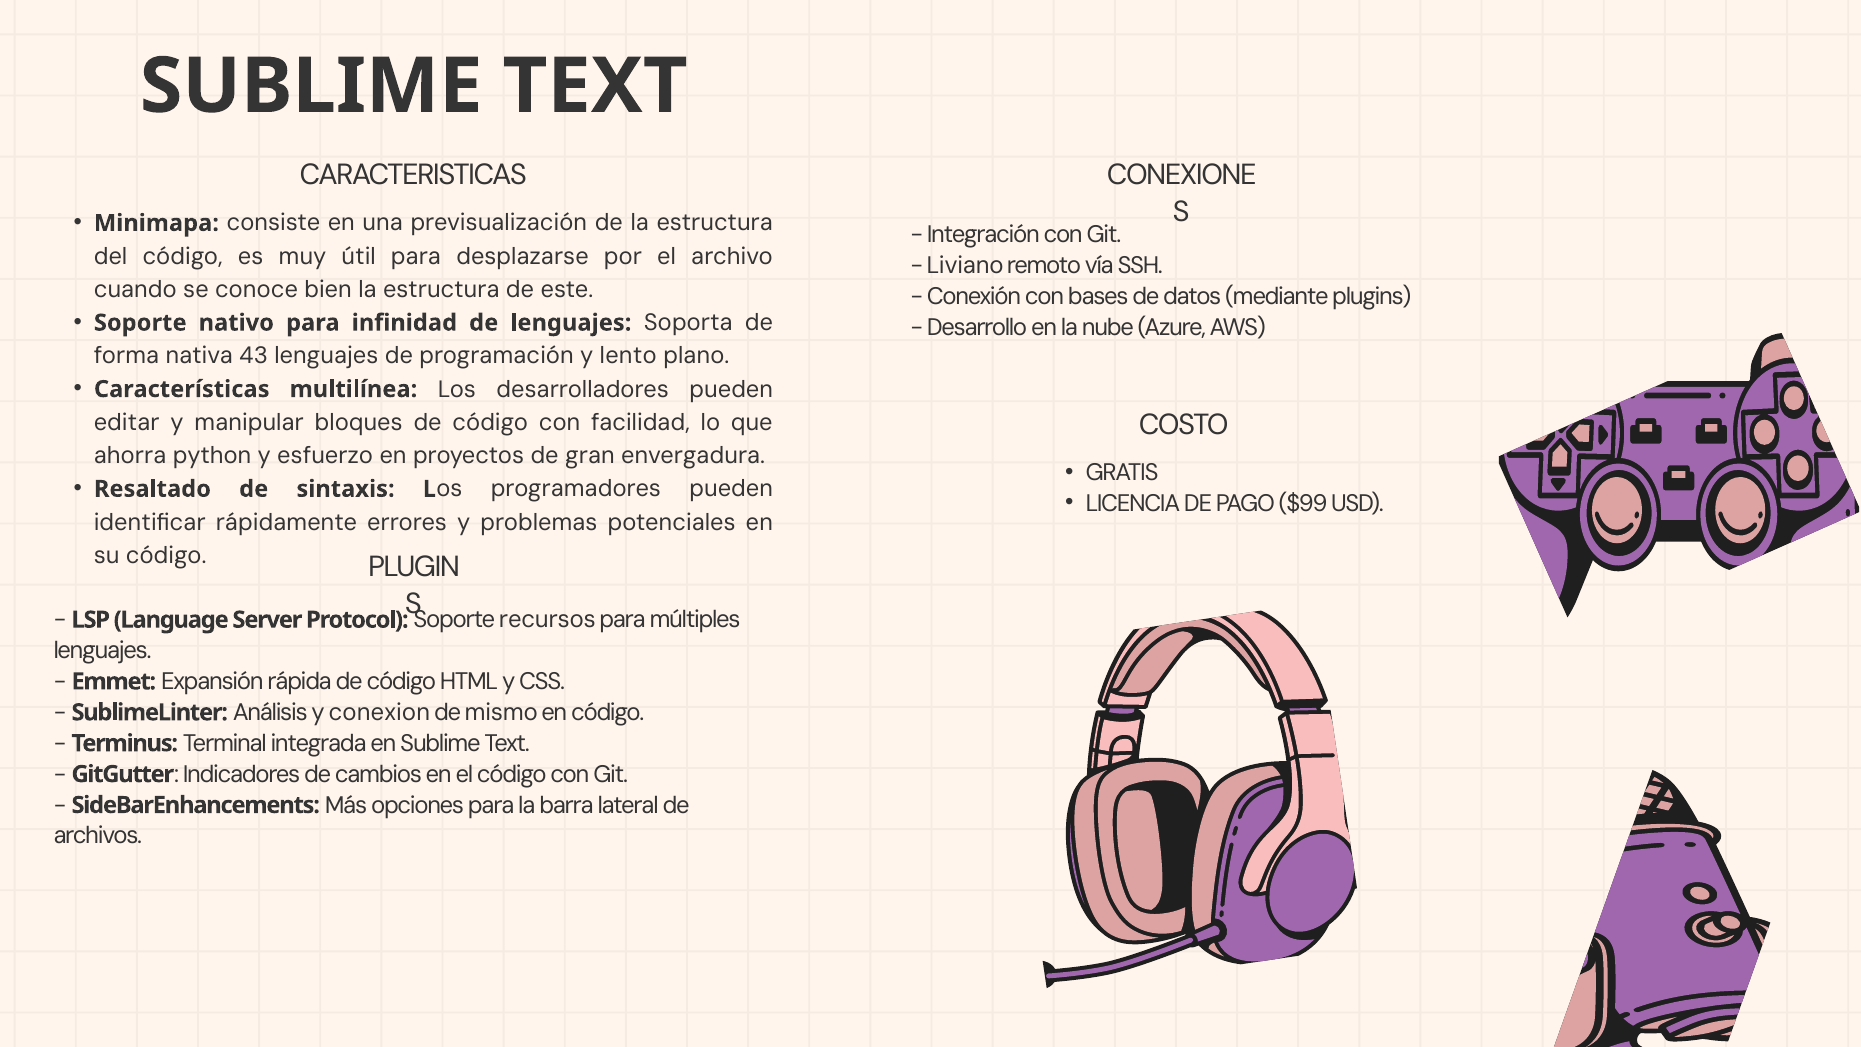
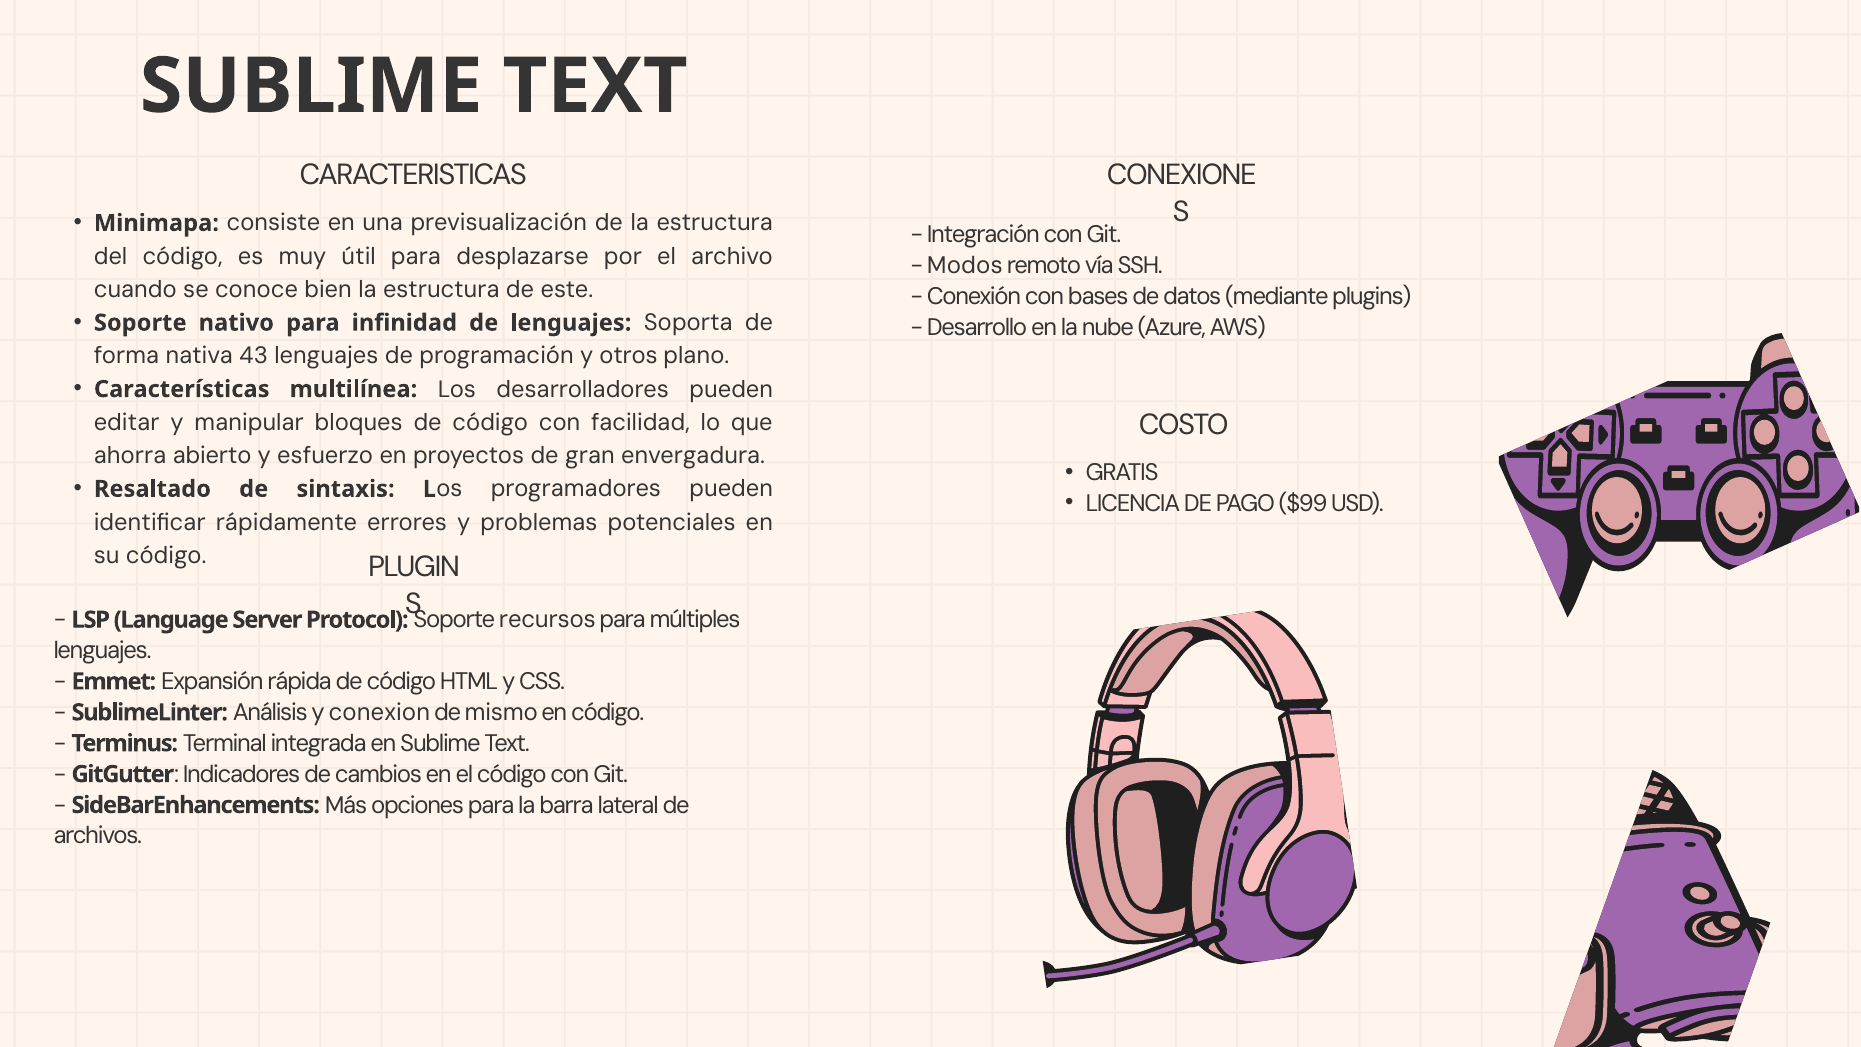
Liviano: Liviano -> Modos (965, 266)
lento: lento -> otros (628, 356)
python: python -> abierto (212, 456)
